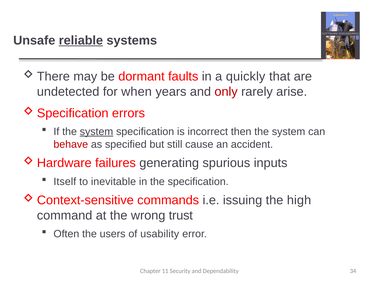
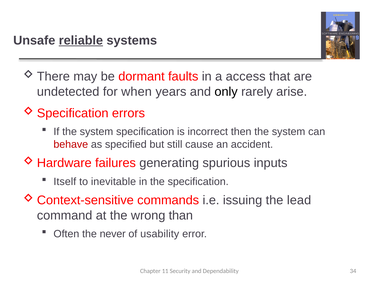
quickly: quickly -> access (246, 77)
only colour: red -> black (226, 92)
system underline: present -> none (96, 132)
high: high -> lead (299, 200)
trust: trust -> than (181, 216)
users: users -> never (113, 234)
